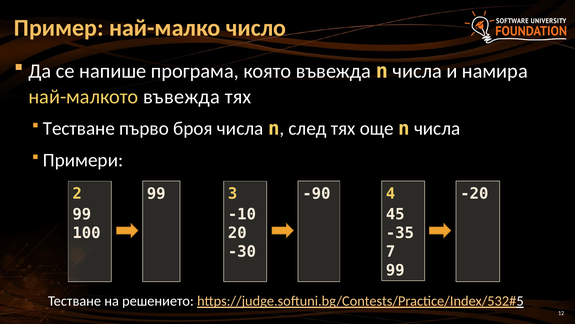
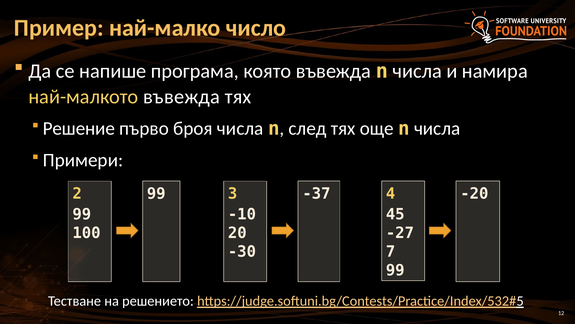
Тестване: Тестване -> Решение (79, 128)
-90: -90 -> -37 (316, 193)
-35: -35 -> -27 (400, 233)
